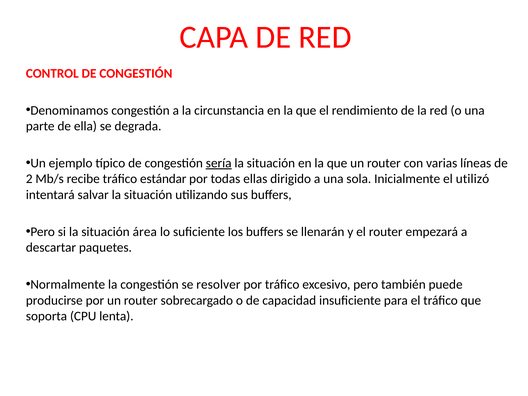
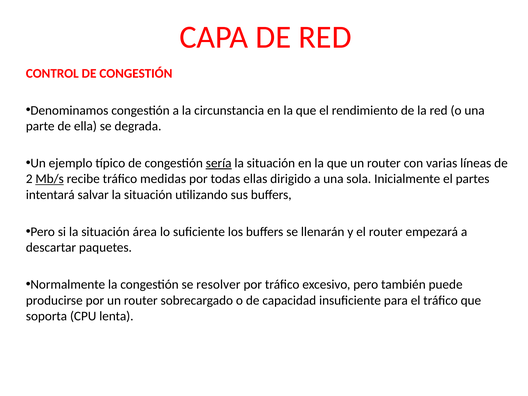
Mb/s underline: none -> present (50, 179)
estándar: estándar -> medidas (163, 179)
utilizó: utilizó -> partes (473, 179)
